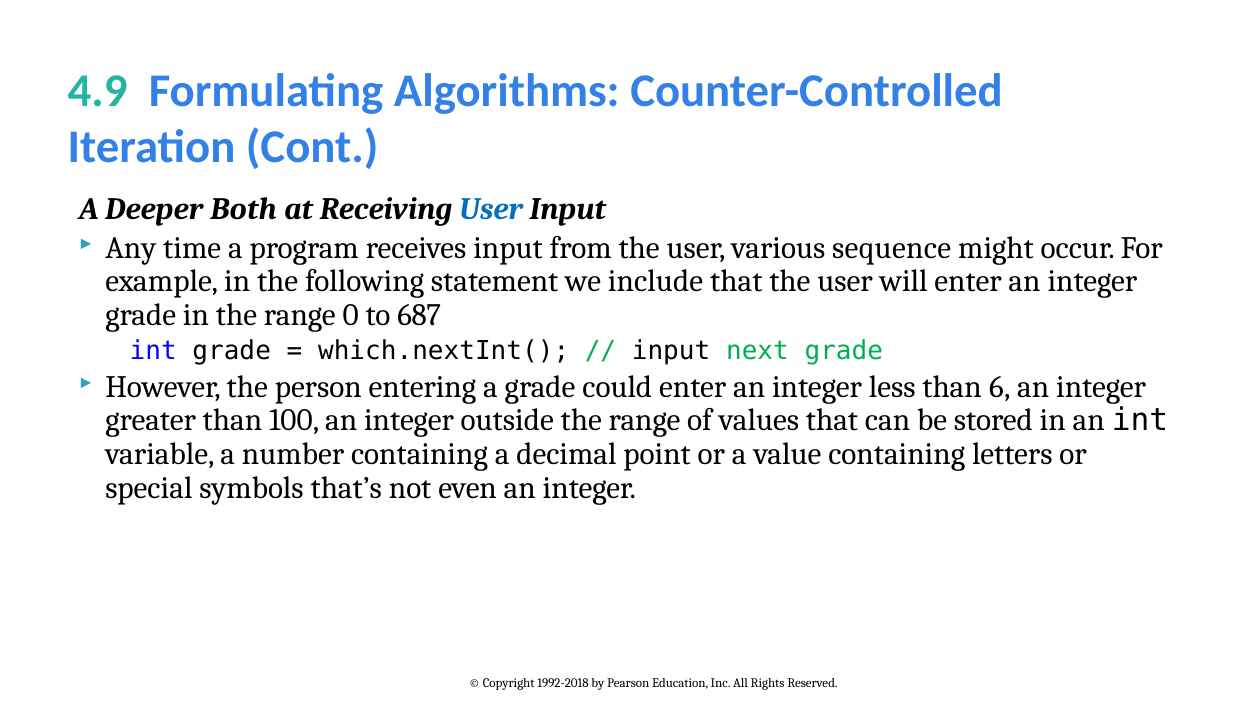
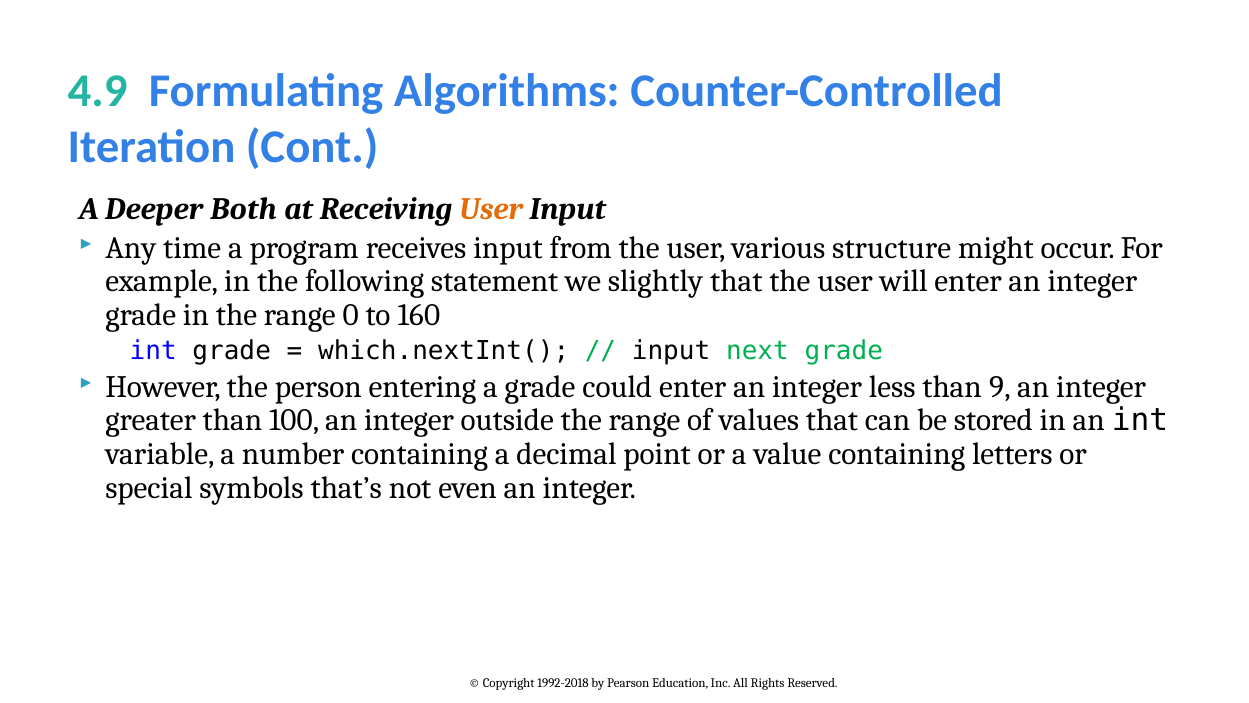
User colour: blue -> orange (491, 209)
sequence: sequence -> structure (892, 248)
include: include -> slightly (656, 281)
687: 687 -> 160 (419, 315)
6: 6 -> 9 (1000, 387)
